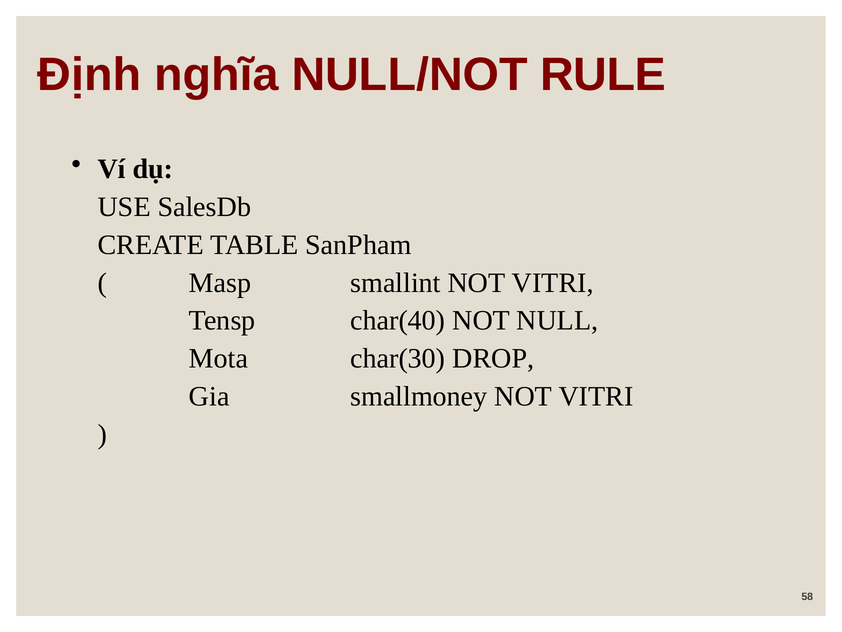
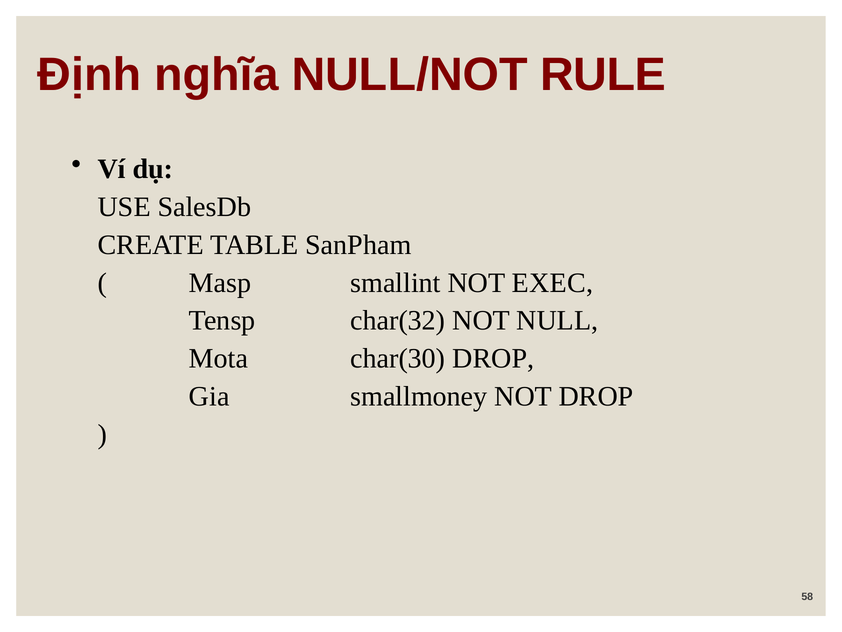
smallint NOT VITRI: VITRI -> EXEC (553, 283)
char(40: char(40 -> char(32 (398, 320)
smallmoney NOT VITRI: VITRI -> DROP (596, 396)
